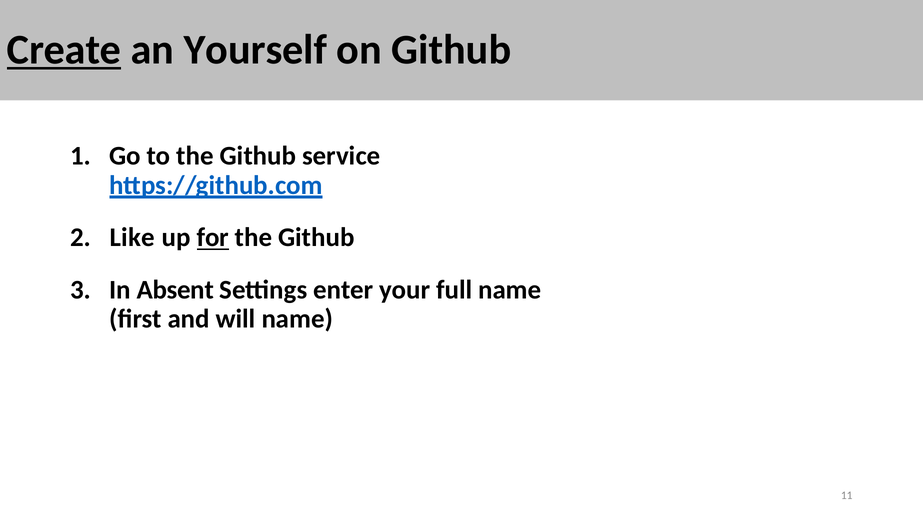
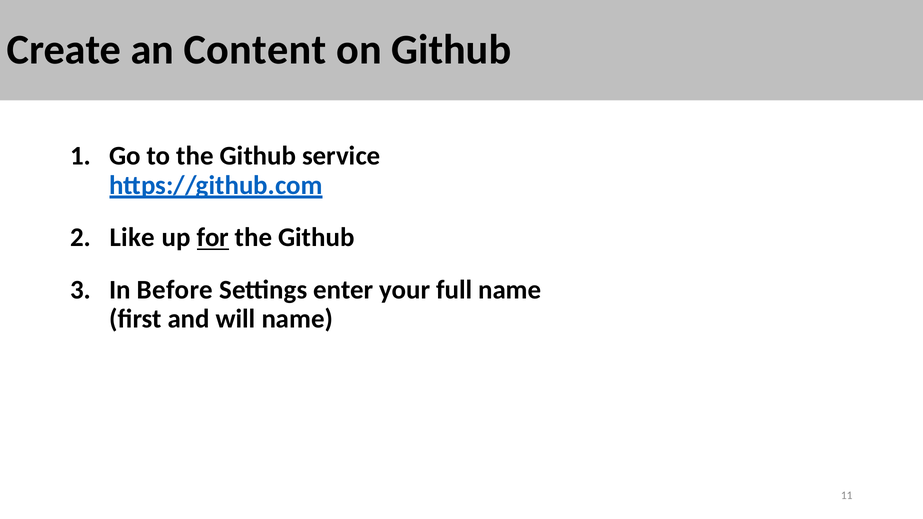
Create underline: present -> none (64, 50)
Yourself: Yourself -> Content (255, 50)
Absent: Absent -> Before (175, 290)
